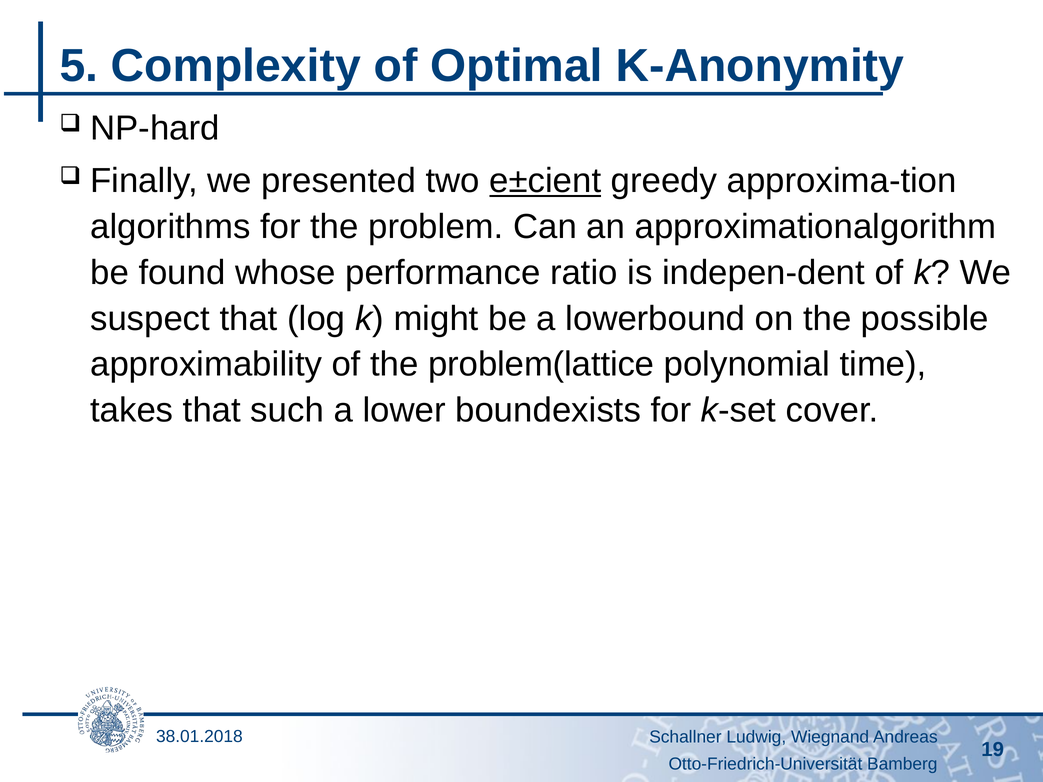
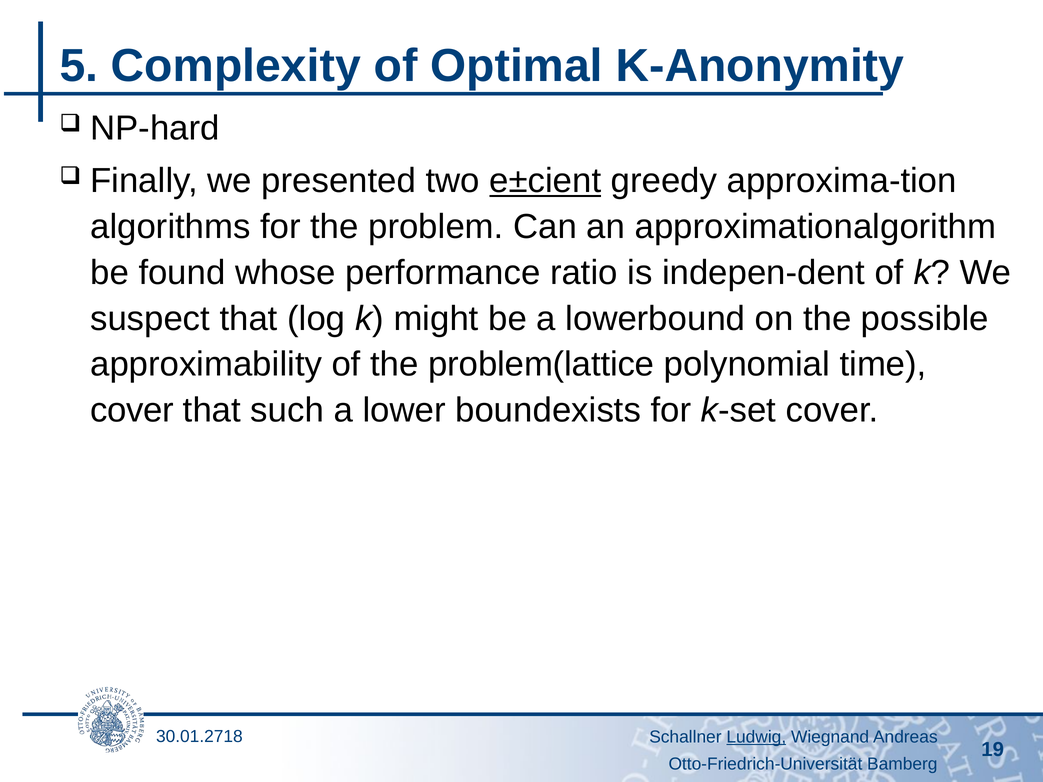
takes: takes -> cover (132, 410)
38.01.2018: 38.01.2018 -> 30.01.2718 (199, 737)
Ludwig underline: none -> present (756, 737)
